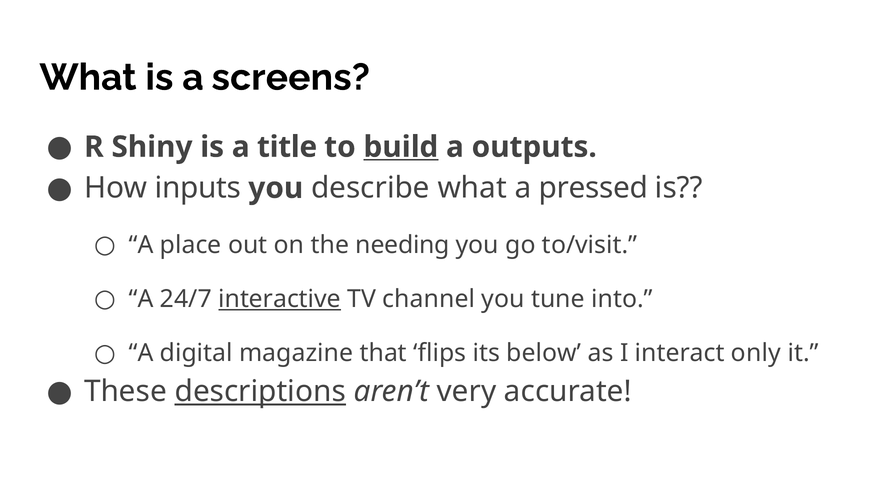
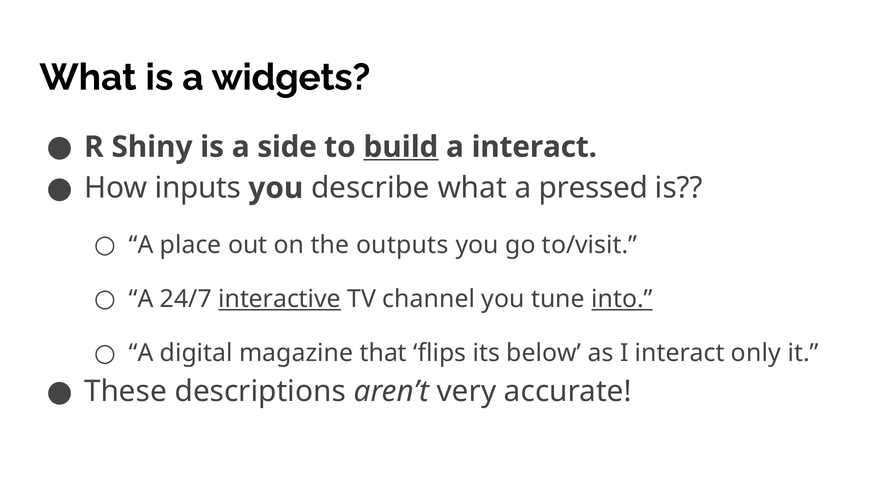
screens: screens -> widgets (291, 77)
title: title -> side (287, 147)
a outputs: outputs -> interact (534, 147)
needing: needing -> outputs (402, 245)
into underline: none -> present (622, 299)
descriptions underline: present -> none (260, 392)
